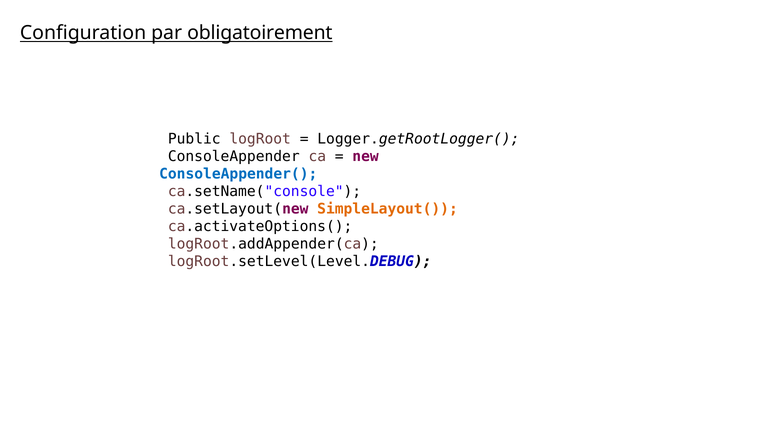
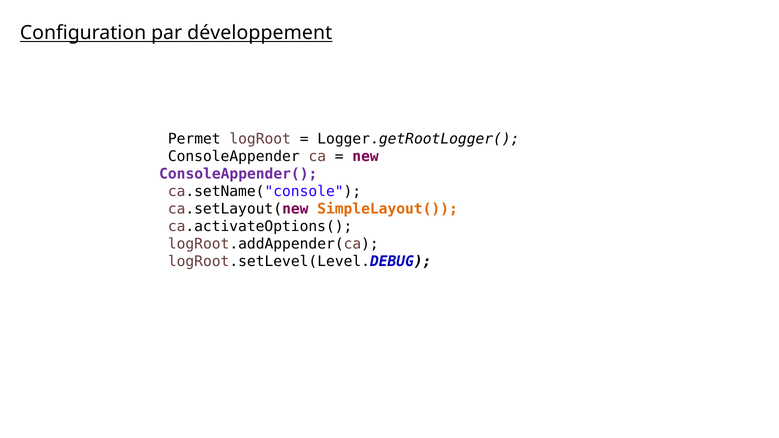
obligatoirement: obligatoirement -> développement (260, 33)
Public: Public -> Permet (194, 139)
ConsoleAppender( colour: blue -> purple (238, 174)
